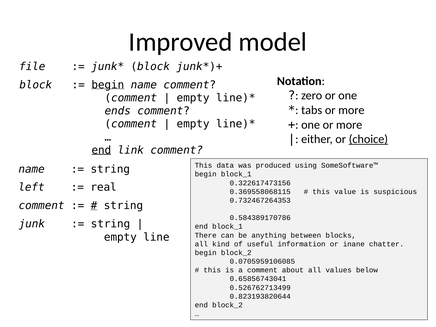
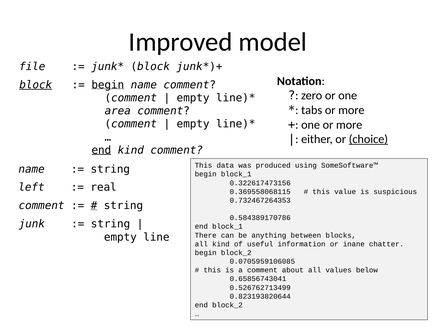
block underline: none -> present (36, 85)
ends: ends -> area (118, 111)
end link: link -> kind (131, 150)
